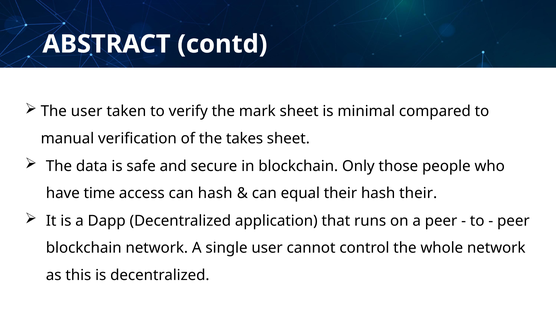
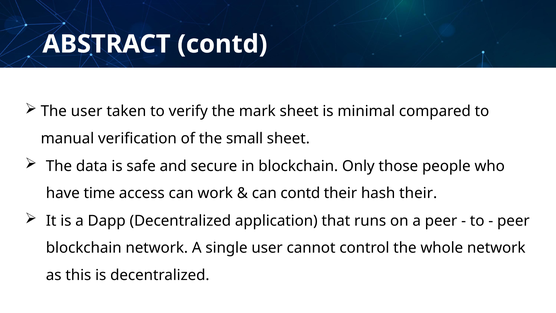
takes: takes -> small (245, 138)
can hash: hash -> work (215, 193)
can equal: equal -> contd (300, 193)
